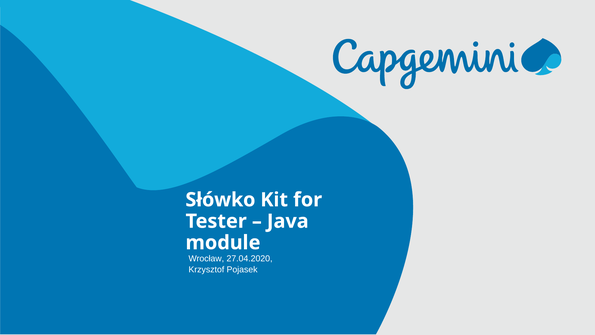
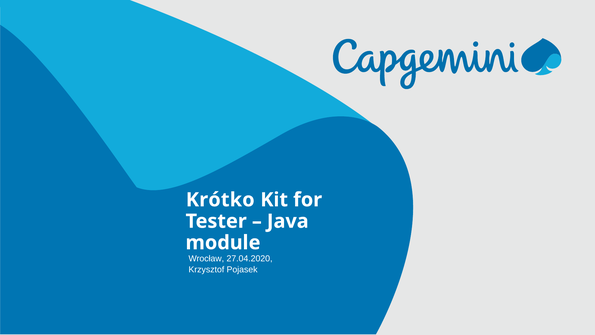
Słówko: Słówko -> Krótko (220, 200)
